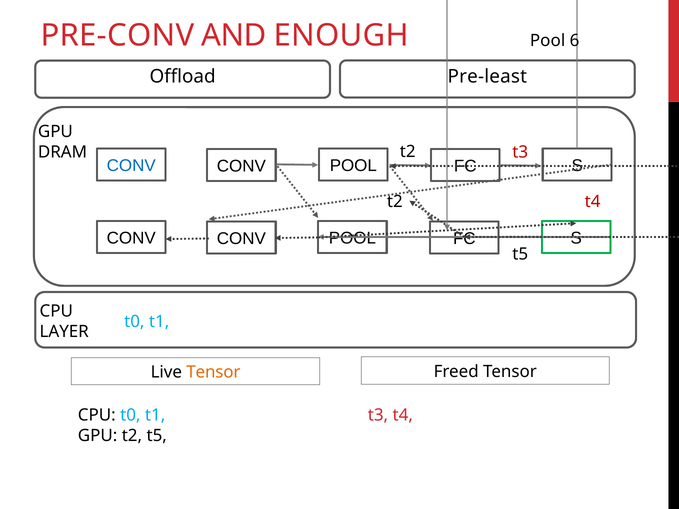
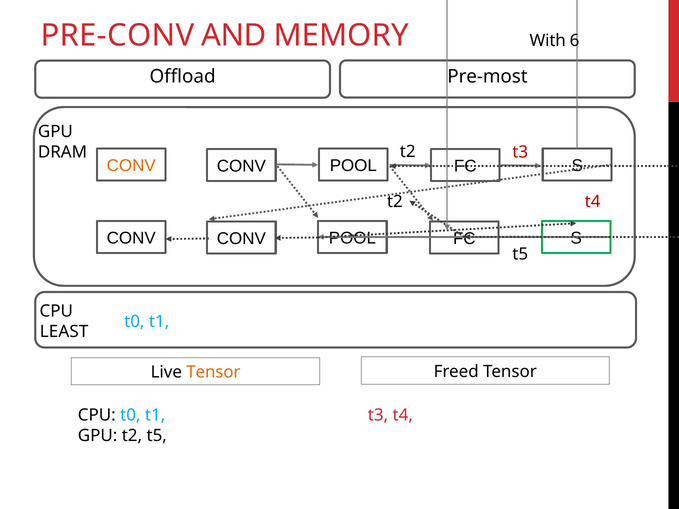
ENOUGH: ENOUGH -> MEMORY (341, 36)
Pool: Pool -> With (548, 40)
Pre-least: Pre-least -> Pre-most (487, 76)
CONV colour: blue -> orange (131, 166)
LAYER: LAYER -> LEAST (64, 332)
